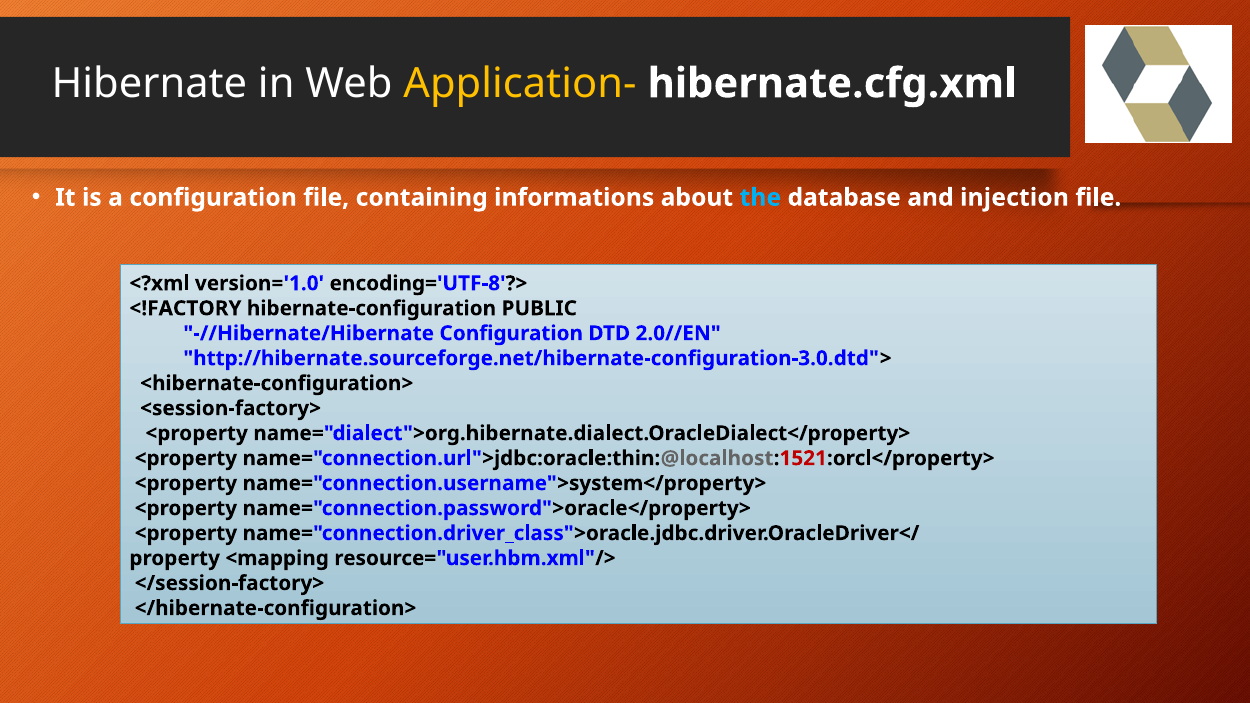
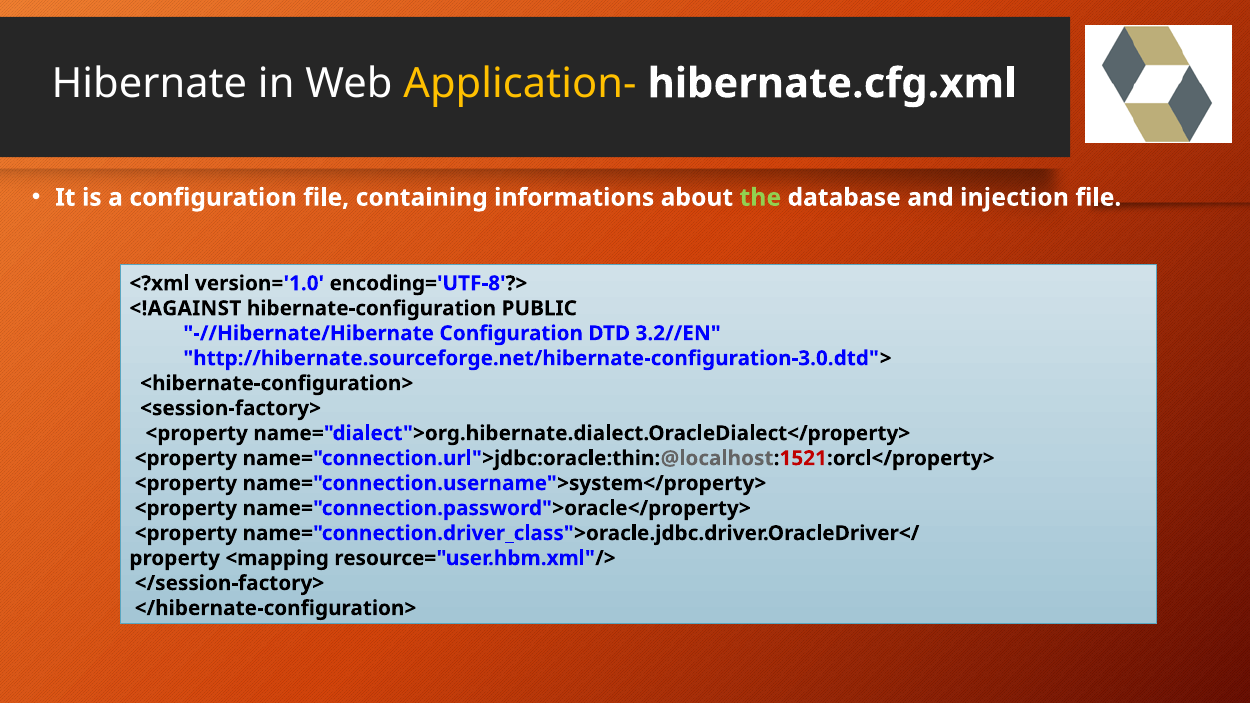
the colour: light blue -> light green (760, 198)
<!FACTORY: <!FACTORY -> <!AGAINST (185, 308)
2.0//EN: 2.0//EN -> 3.2//EN (678, 333)
